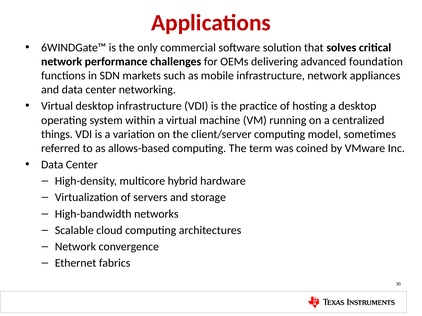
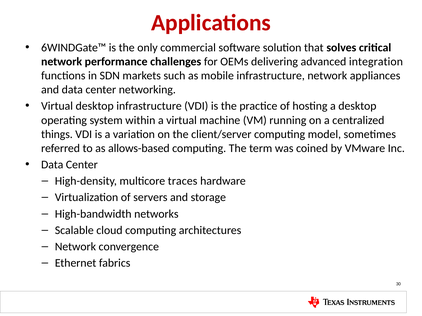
foundation: foundation -> integration (376, 62)
hybrid: hybrid -> traces (183, 181)
